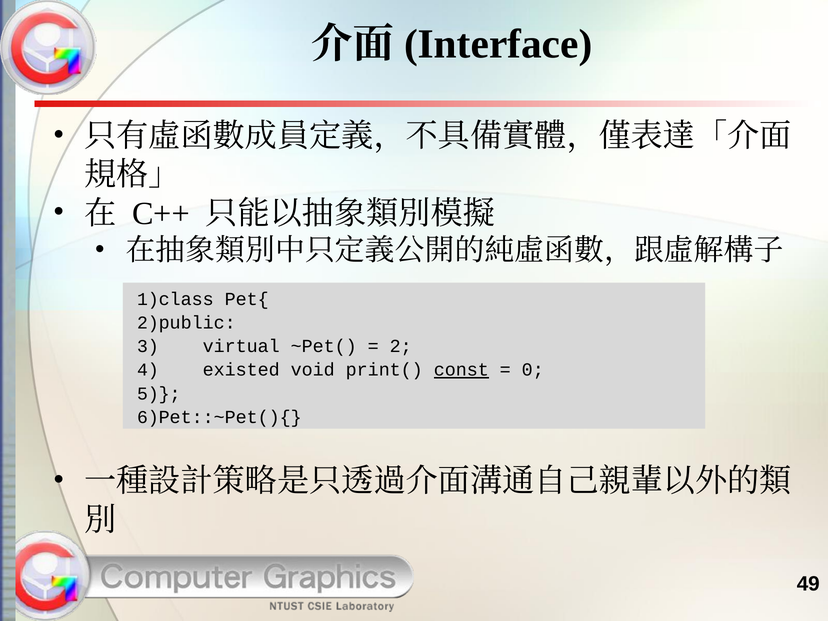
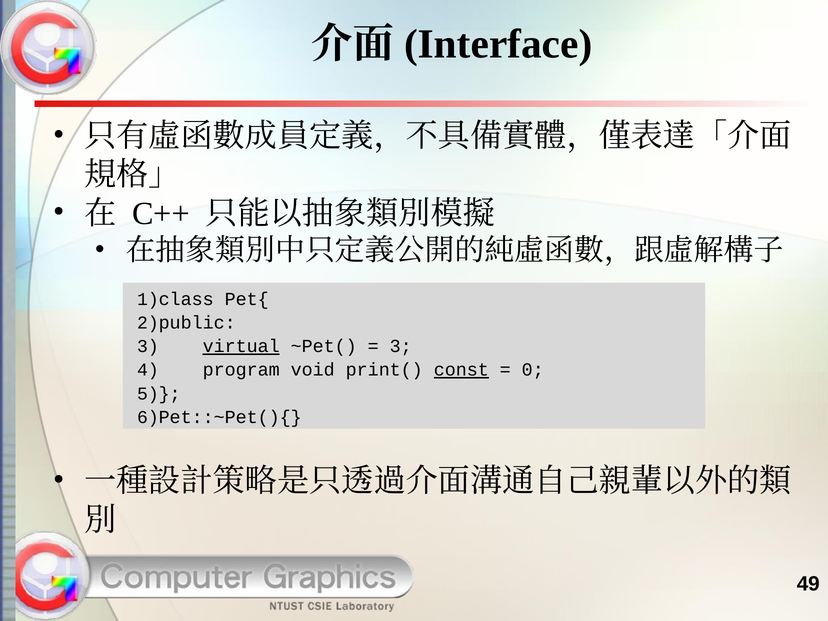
virtual underline: none -> present (241, 346)
2: 2 -> 3 (401, 346)
existed: existed -> program (241, 370)
